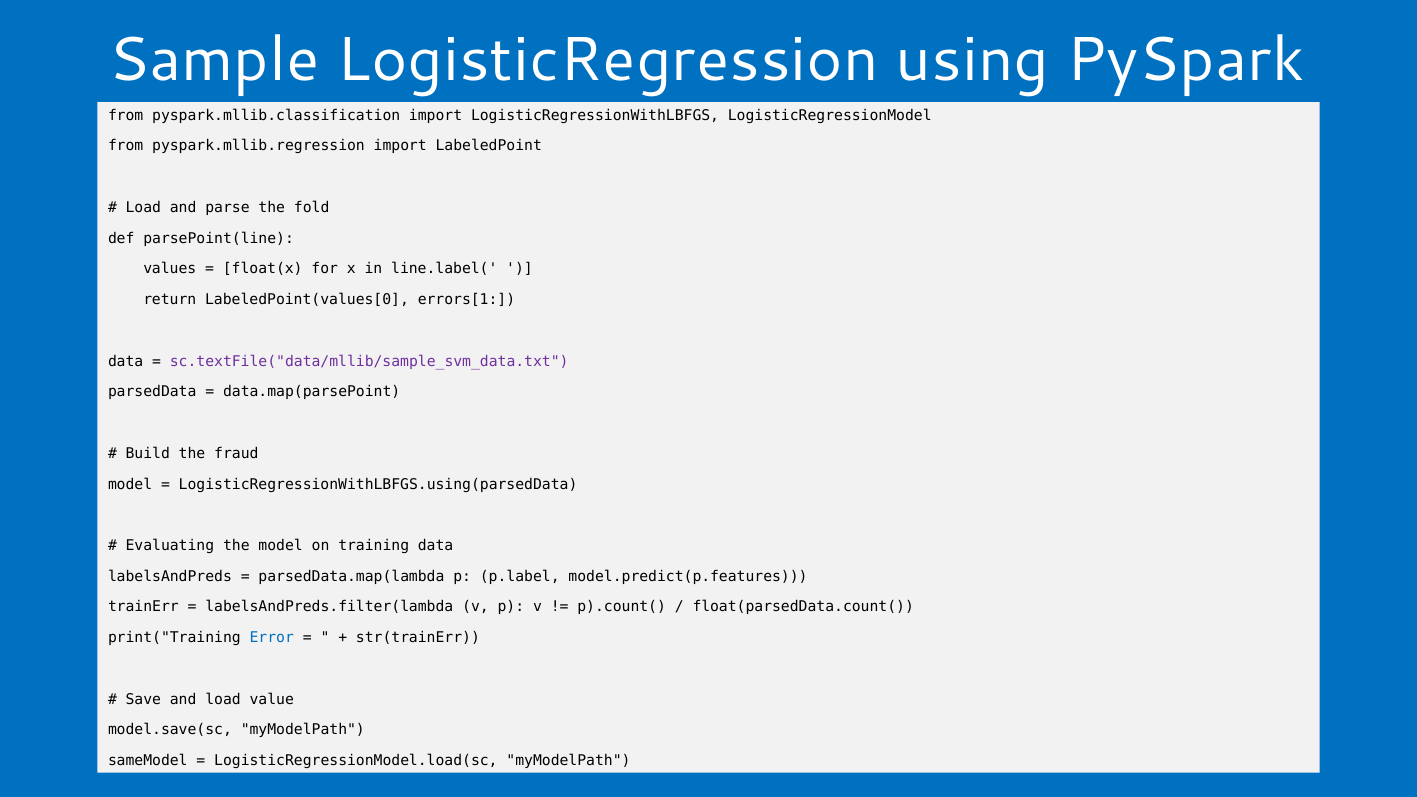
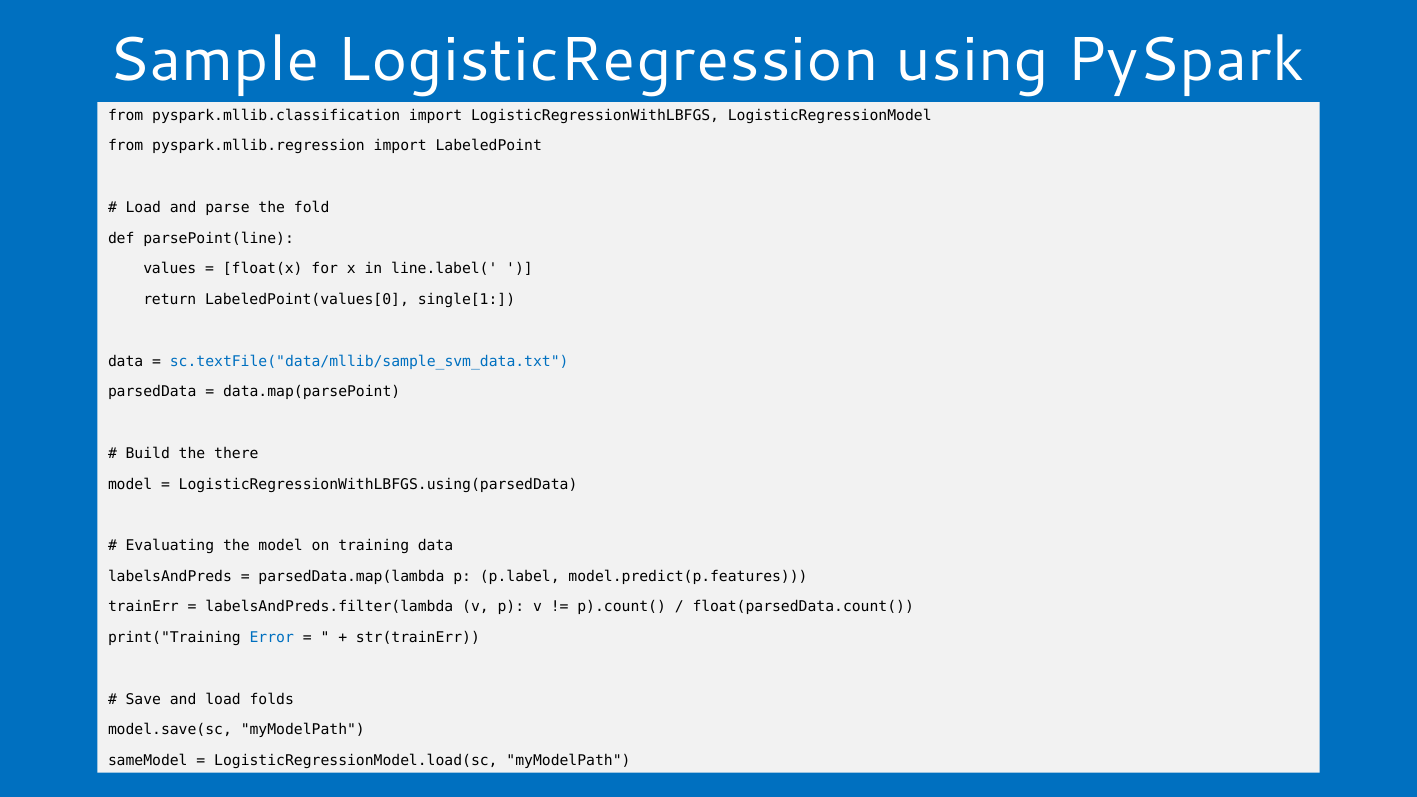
errors[1: errors[1 -> single[1 (466, 300)
sc.textFile("data/mllib/sample_svm_data.txt colour: purple -> blue (369, 361)
fraud: fraud -> there (236, 453)
value: value -> folds (272, 699)
